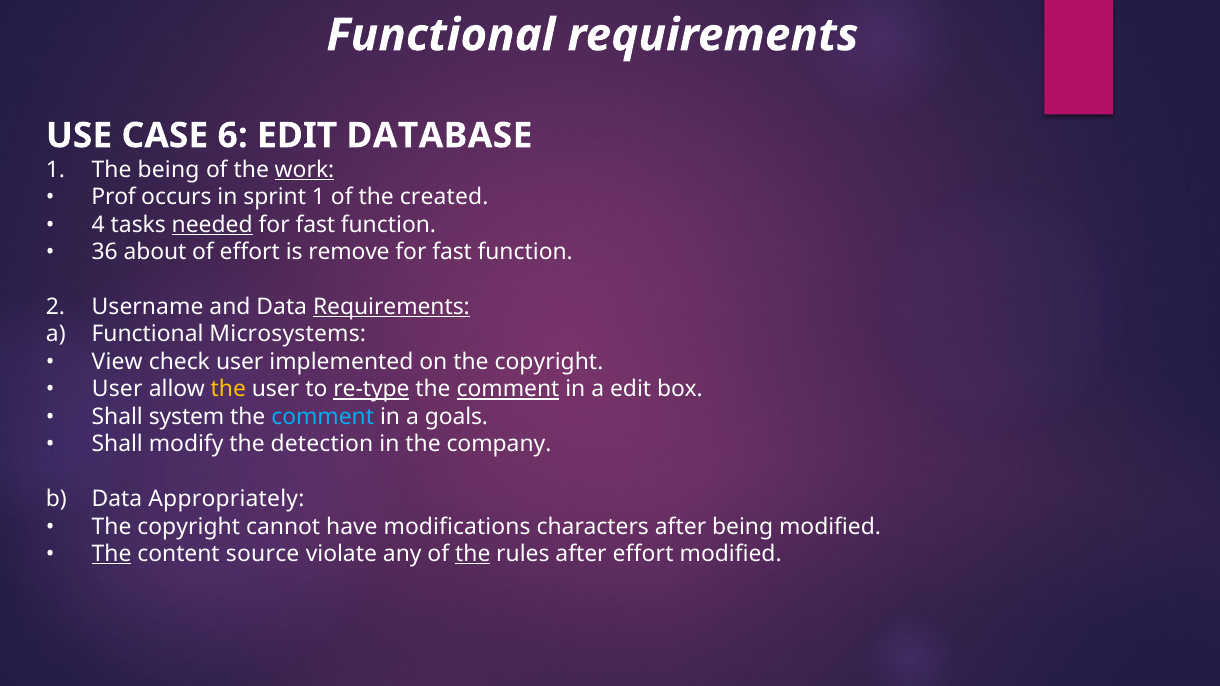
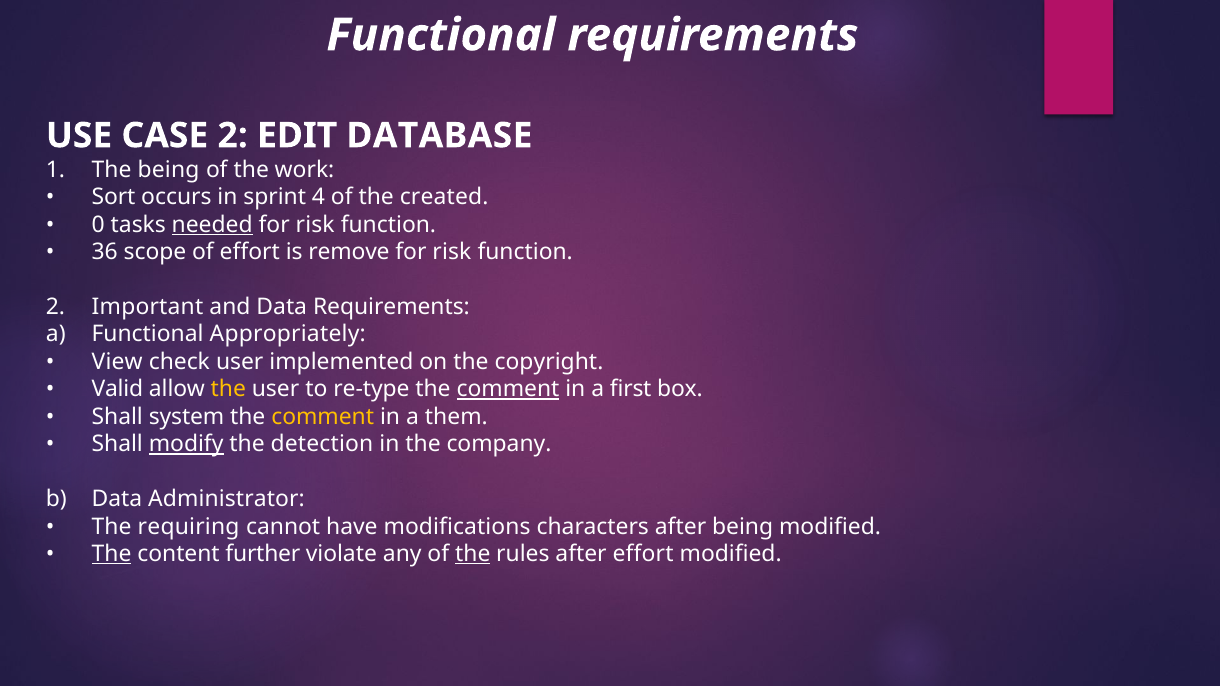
CASE 6: 6 -> 2 (233, 136)
work underline: present -> none (305, 170)
Prof: Prof -> Sort (114, 197)
sprint 1: 1 -> 4 (318, 197)
4: 4 -> 0 (98, 225)
fast: fast -> risk (315, 225)
about: about -> scope (155, 252)
fast: fast -> risk (452, 252)
Username: Username -> Important (147, 307)
Requirements underline: present -> none (391, 307)
Microsystems: Microsystems -> Appropriately (288, 334)
User: User -> Valid (117, 389)
re-type underline: present -> none (371, 389)
a edit: edit -> first (631, 389)
comment colour: light blue -> yellow (323, 417)
goals: goals -> them (456, 417)
modify underline: none -> present (186, 444)
Appropriately: Appropriately -> Administrator (227, 499)
copyright: copyright -> requiring (189, 527)
source: source -> further (263, 554)
